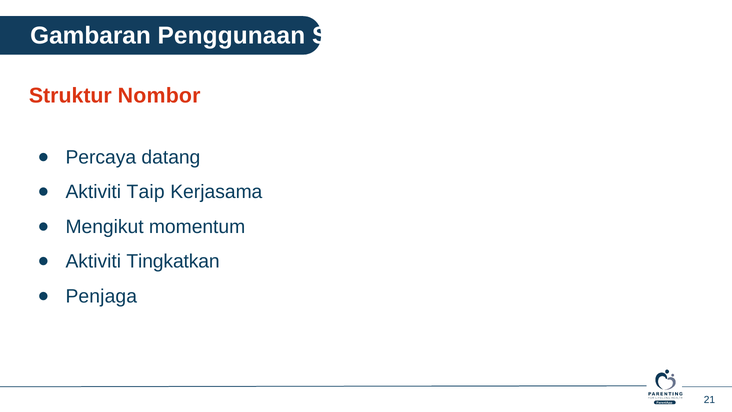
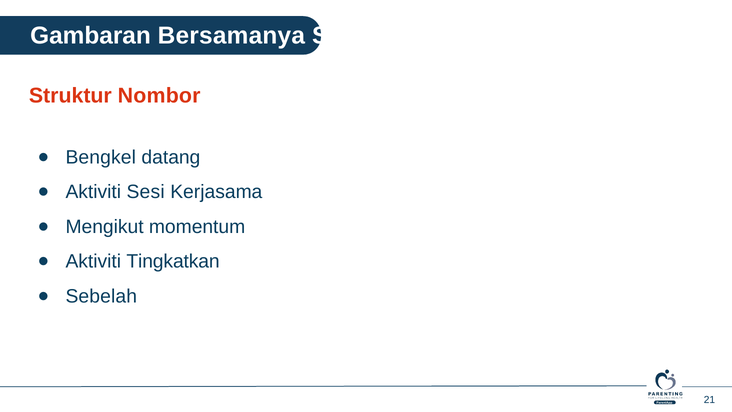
Penggunaan: Penggunaan -> Bersamanya (231, 36)
Percaya: Percaya -> Bengkel (101, 157)
Aktiviti Taip: Taip -> Sesi (146, 192)
Penjaga: Penjaga -> Sebelah (101, 296)
